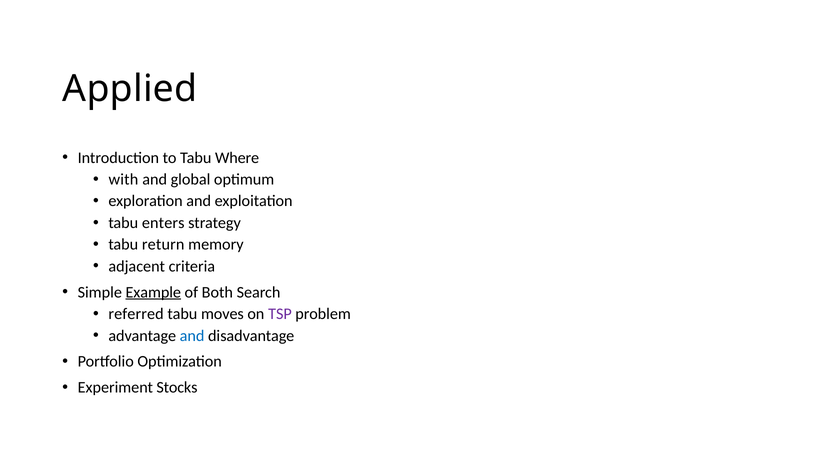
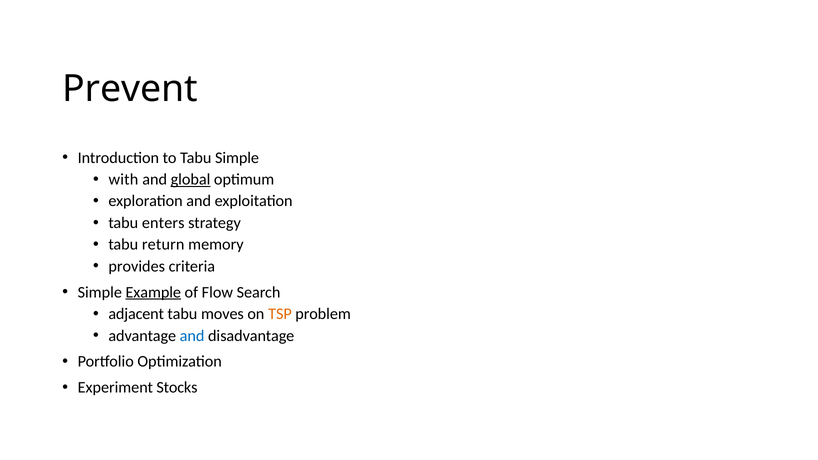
Applied: Applied -> Prevent (130, 89)
Tabu Where: Where -> Simple (237, 158)
global underline: none -> present (191, 179)
adjacent: adjacent -> provides (137, 266)
Both: Both -> Flow (217, 292)
referred: referred -> adjacent (136, 314)
TSP colour: purple -> orange (280, 314)
